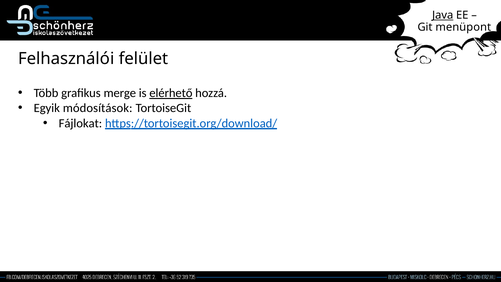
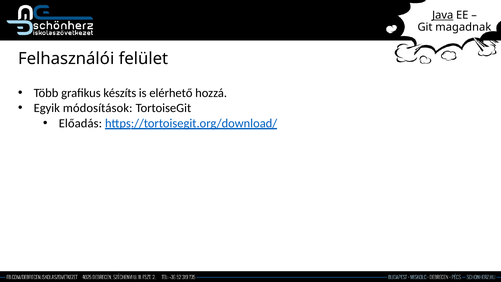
menüpont: menüpont -> magadnak (463, 27)
merge: merge -> készíts (120, 93)
elérhető underline: present -> none (171, 93)
Fájlokat: Fájlokat -> Előadás (80, 123)
